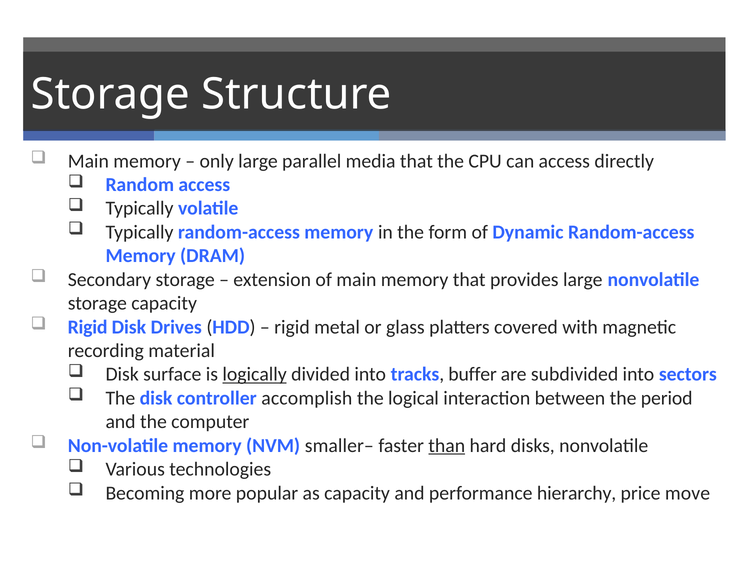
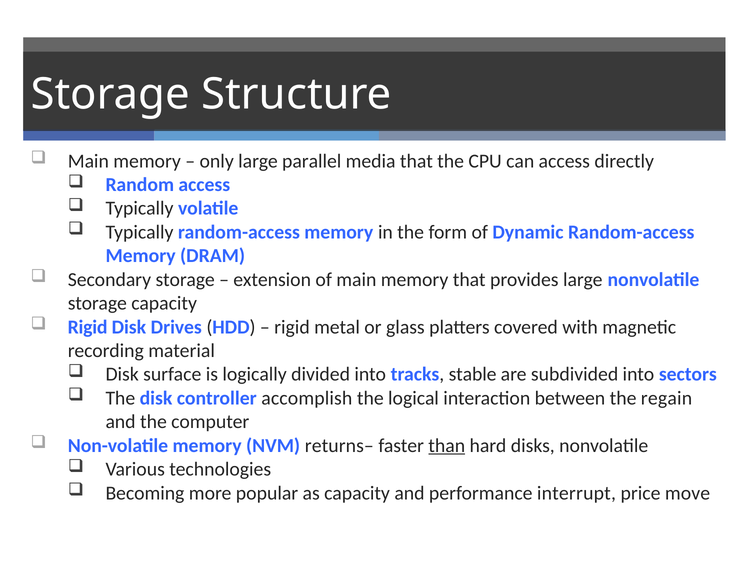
logically underline: present -> none (255, 374)
buffer: buffer -> stable (473, 374)
period: period -> regain (667, 398)
smaller–: smaller– -> returns– (339, 445)
hierarchy: hierarchy -> interrupt (576, 493)
